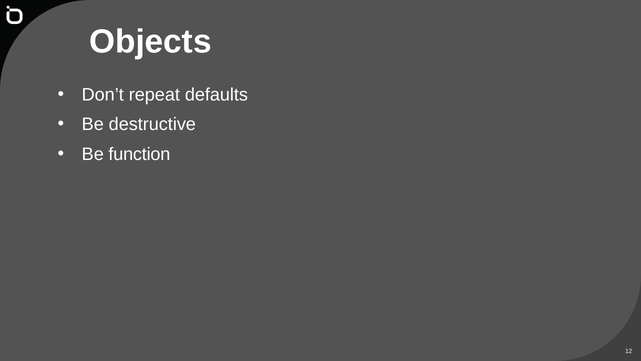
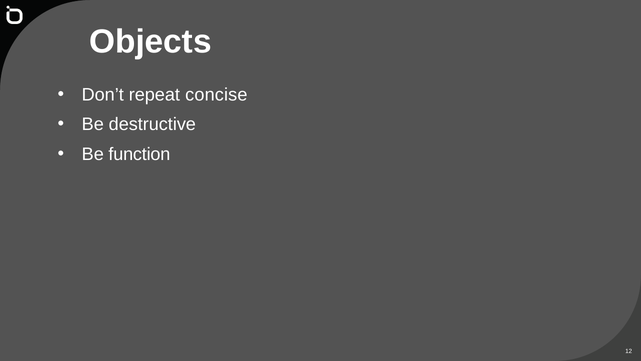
defaults: defaults -> concise (216, 95)
